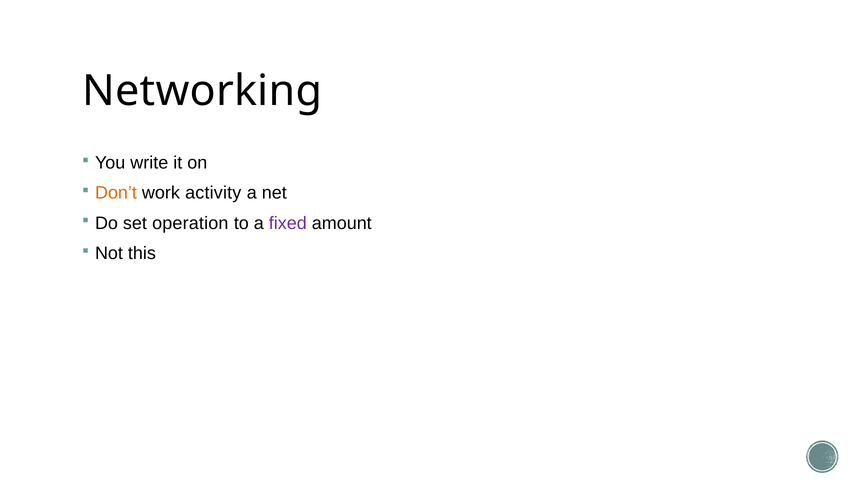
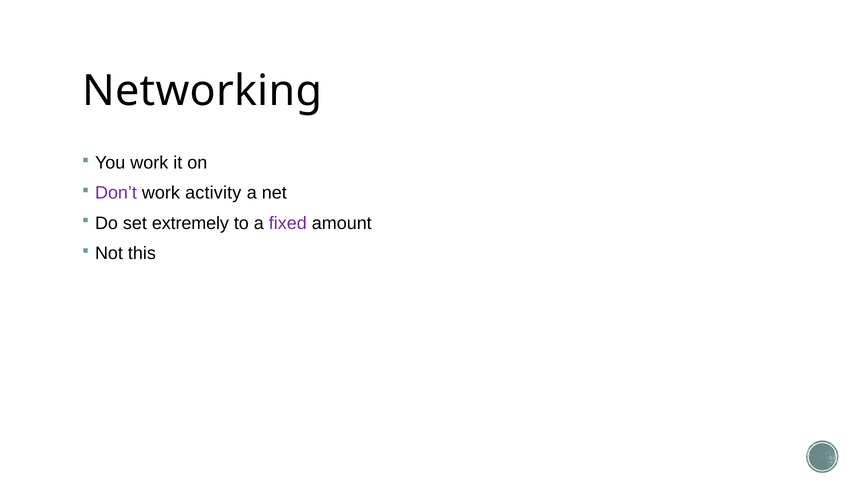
You write: write -> work (149, 163)
Don’t colour: orange -> purple (116, 193)
operation: operation -> extremely (190, 223)
